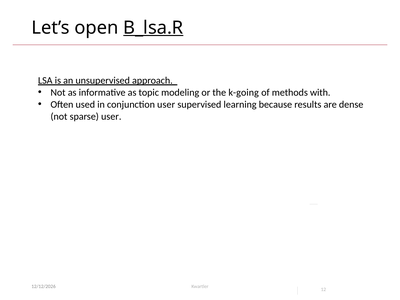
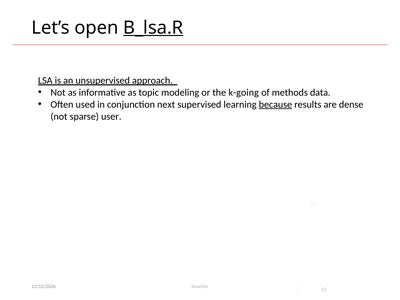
with: with -> data (320, 92)
conjunction user: user -> next (166, 104)
because underline: none -> present (275, 104)
